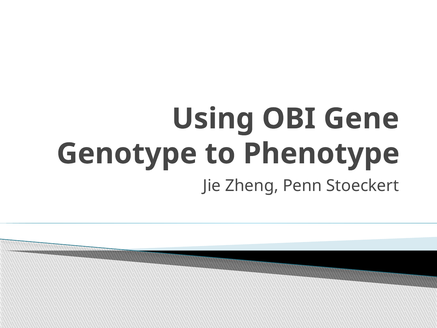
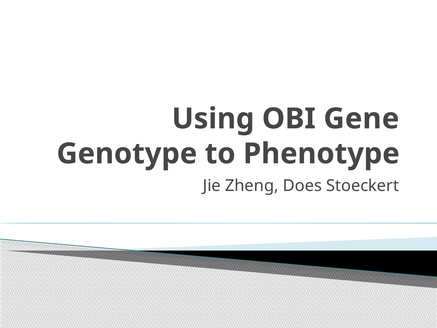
Penn: Penn -> Does (302, 186)
